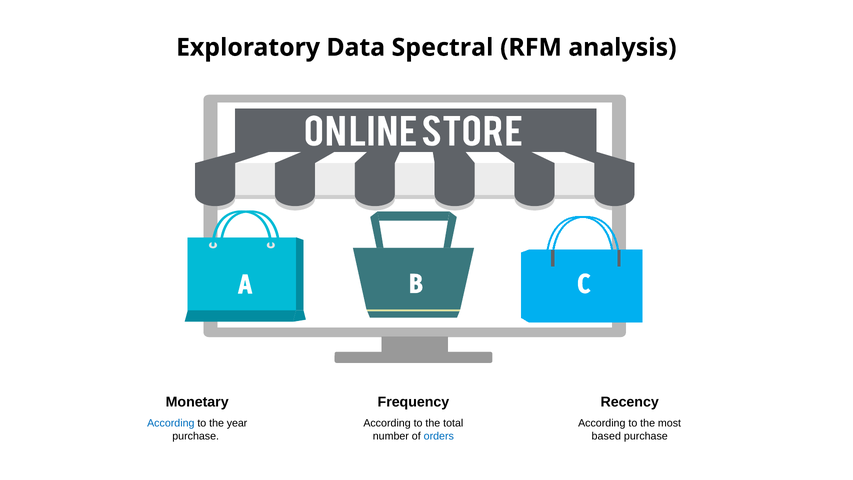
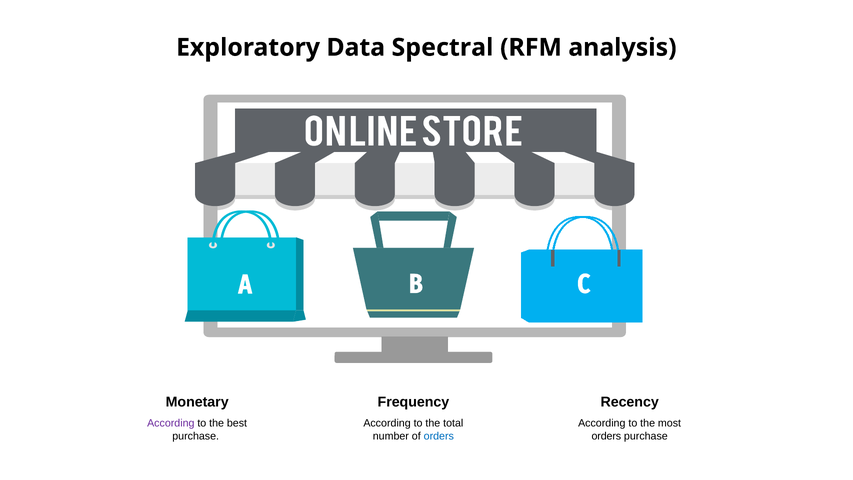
According colour: blue -> purple (171, 423)
year: year -> best (237, 423)
based: based -> orders (606, 436)
